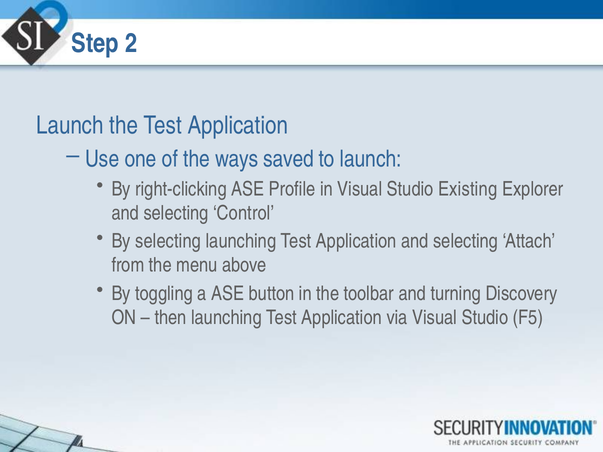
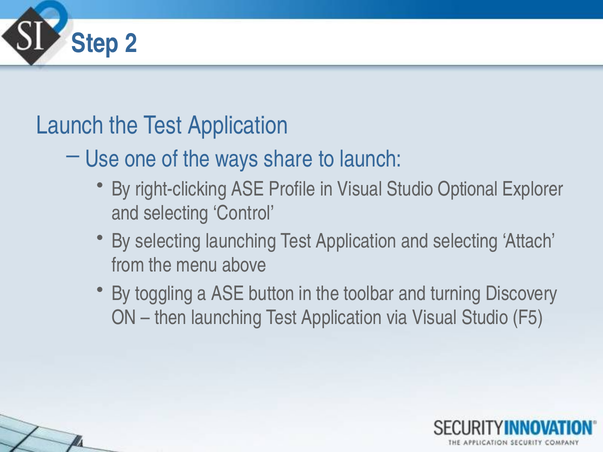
saved: saved -> share (288, 159)
Existing: Existing -> Optional (468, 189)
